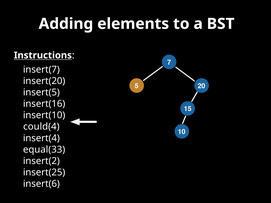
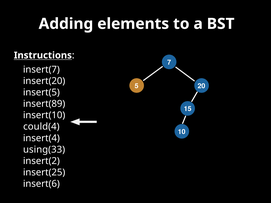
insert(16: insert(16 -> insert(89 (44, 104)
equal(33: equal(33 -> using(33 (44, 150)
